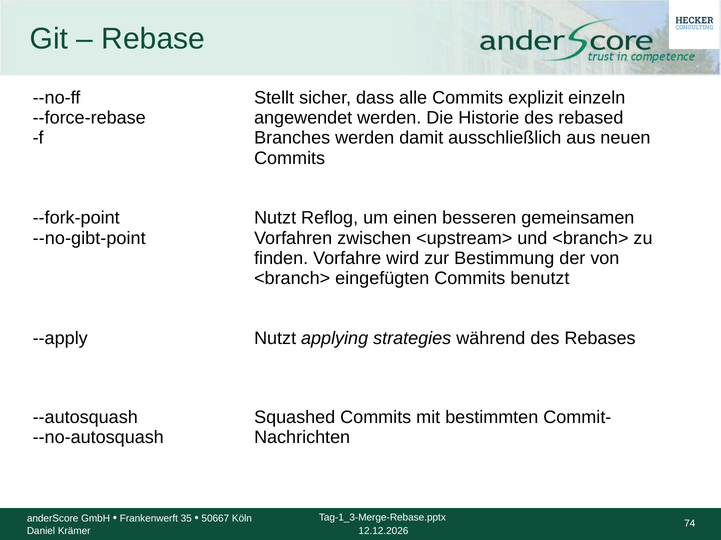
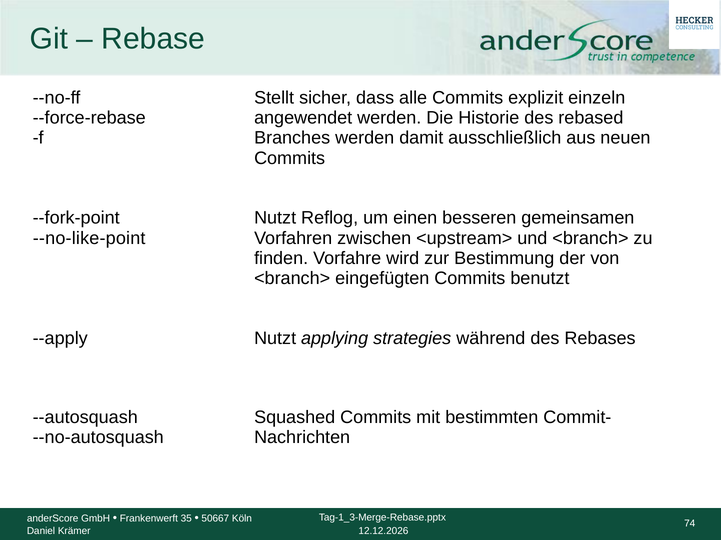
--no-gibt-point: --no-gibt-point -> --no-like-point (89, 238)
